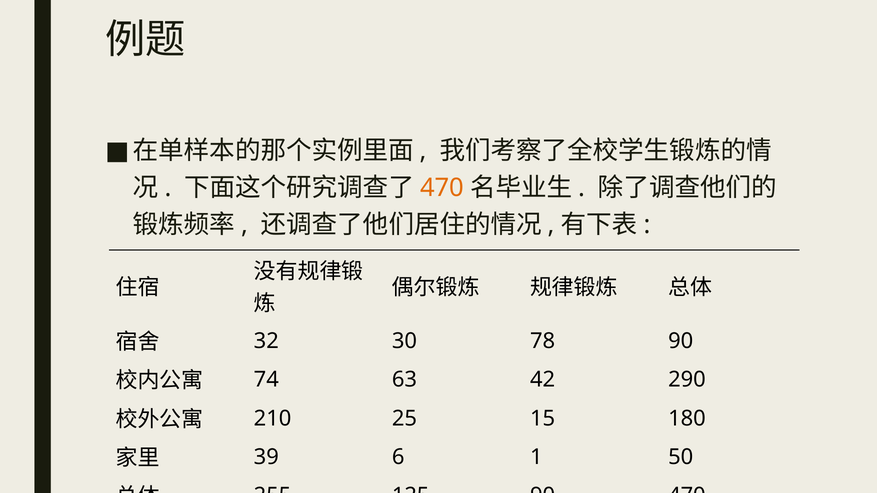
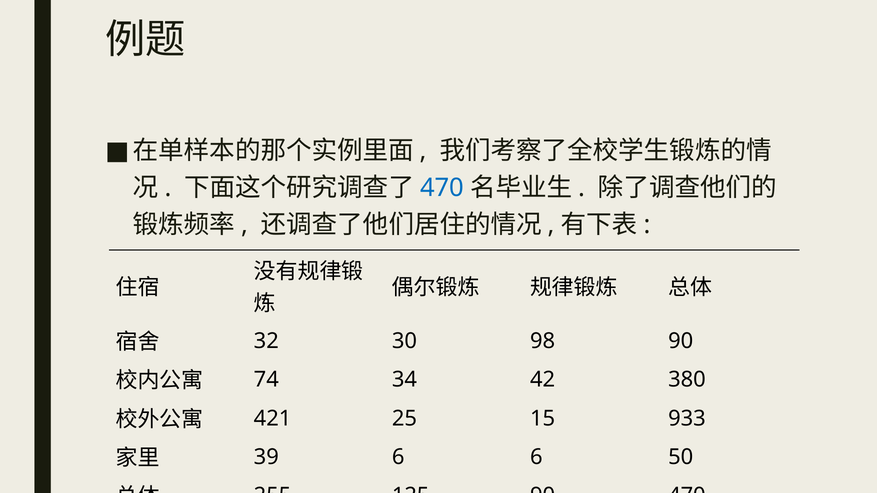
470 colour: orange -> blue (442, 188)
78: 78 -> 98 (543, 341)
63: 63 -> 34 (404, 380)
290: 290 -> 380 (687, 380)
210: 210 -> 421 (273, 419)
180: 180 -> 933 (687, 419)
6 1: 1 -> 6 (536, 457)
